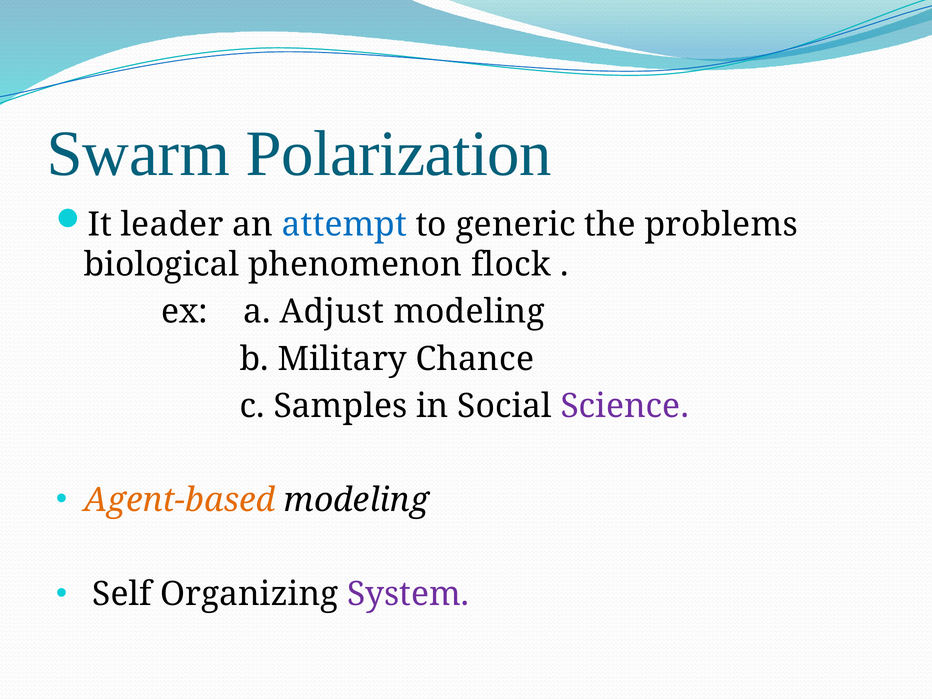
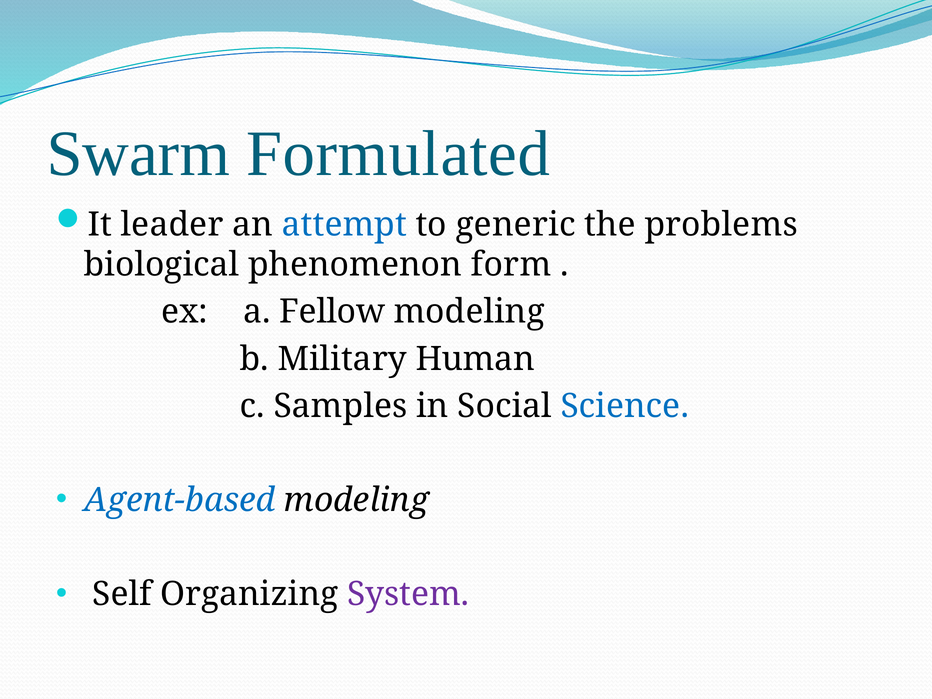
Polarization: Polarization -> Formulated (398, 154)
flock: flock -> form (511, 265)
Adjust: Adjust -> Fellow (332, 312)
Chance: Chance -> Human (475, 359)
Science colour: purple -> blue (625, 406)
Agent-based colour: orange -> blue (179, 500)
